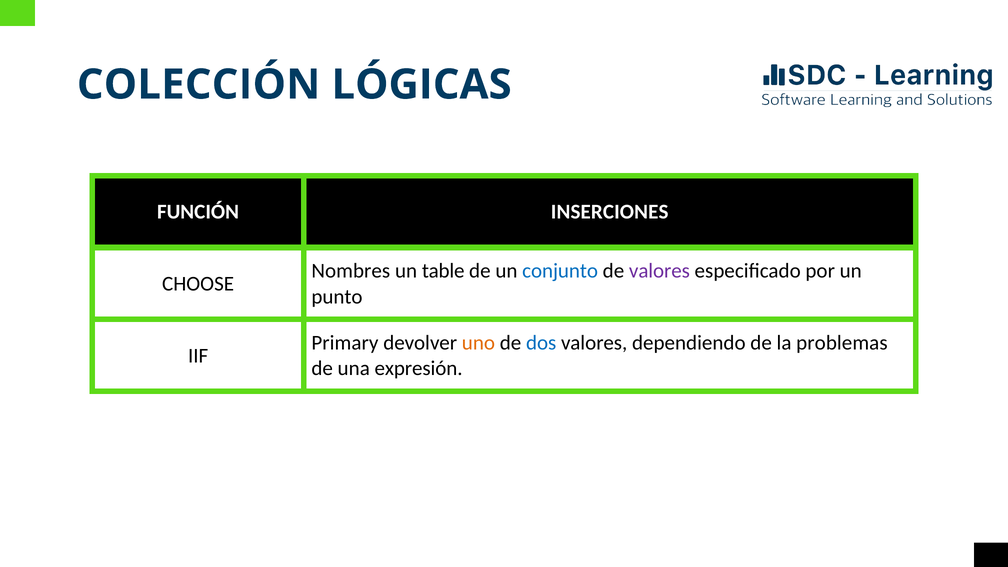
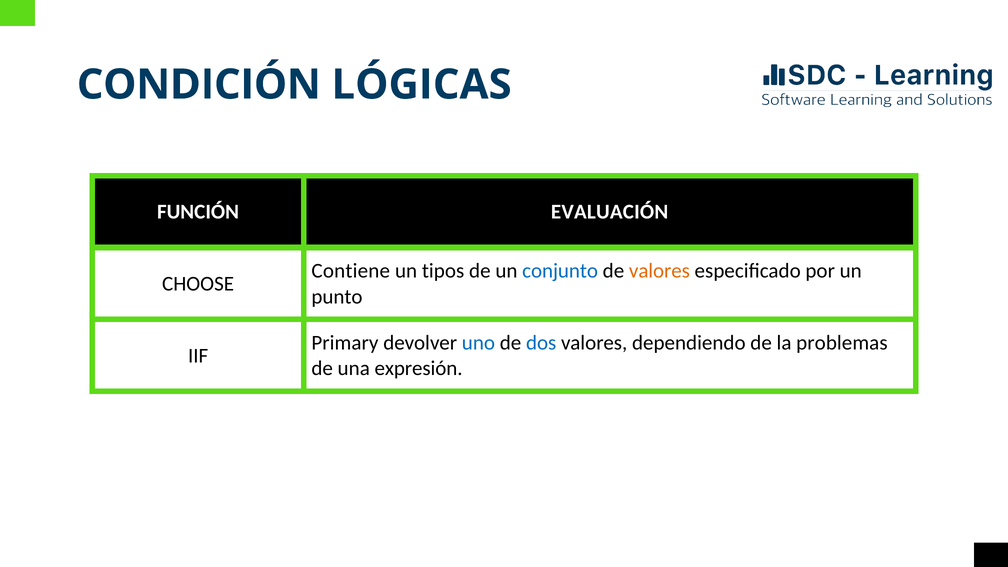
COLECCIÓN: COLECCIÓN -> CONDICIÓN (199, 85)
INSERCIONES: INSERCIONES -> EVALUACIÓN (610, 212)
Nombres: Nombres -> Contiene (351, 271)
table: table -> tipos (443, 271)
valores colour: purple -> orange (659, 271)
uno colour: orange -> blue (478, 343)
